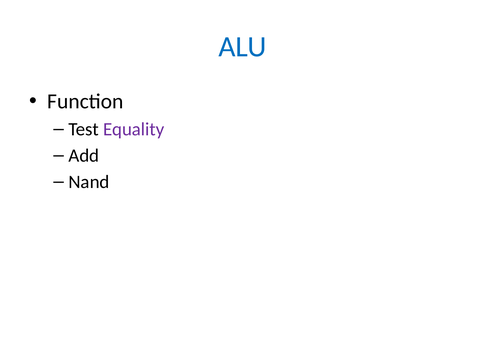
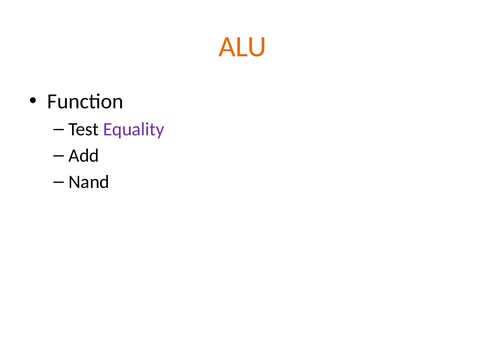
ALU colour: blue -> orange (243, 47)
